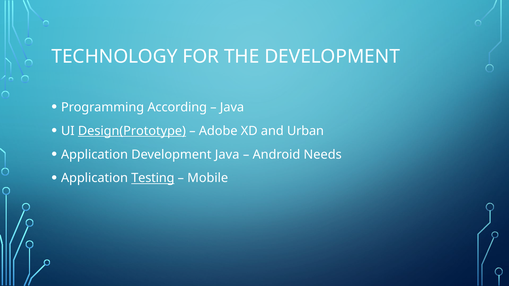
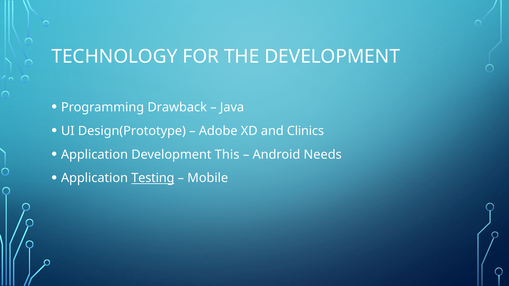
According: According -> Drawback (177, 107)
Design(Prototype underline: present -> none (132, 131)
Urban: Urban -> Clinics (305, 131)
Development Java: Java -> This (227, 155)
